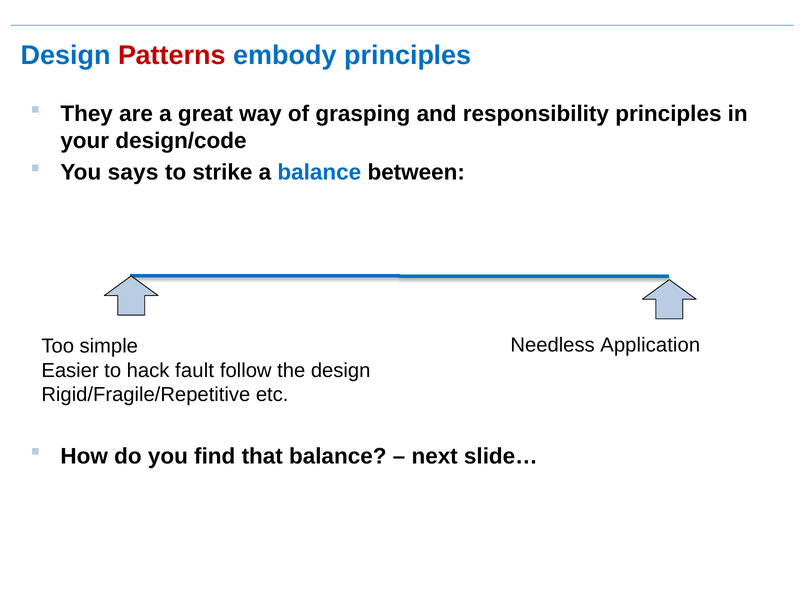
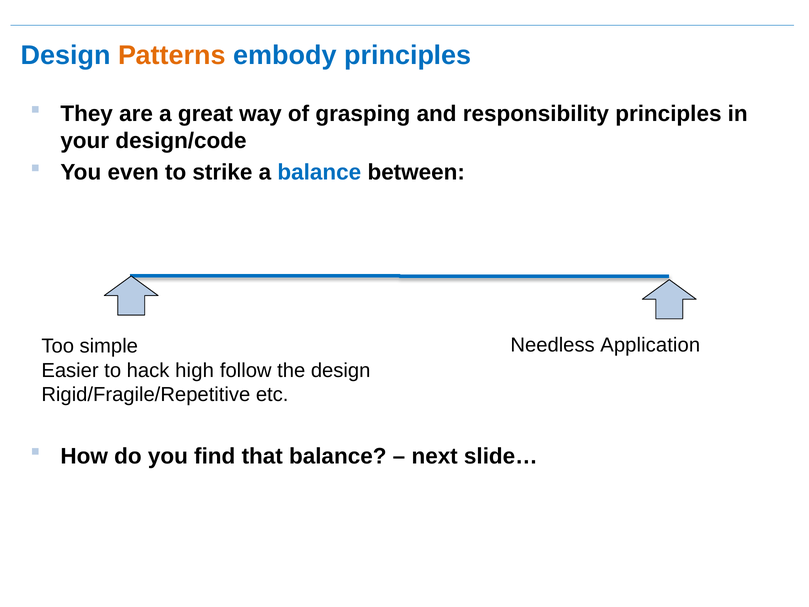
Patterns colour: red -> orange (172, 56)
says: says -> even (133, 172)
fault: fault -> high (195, 370)
